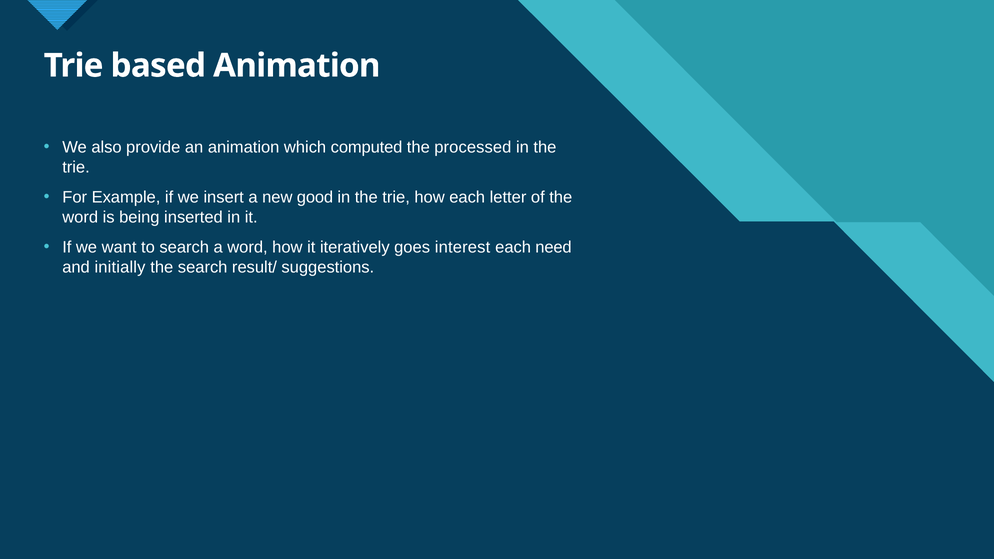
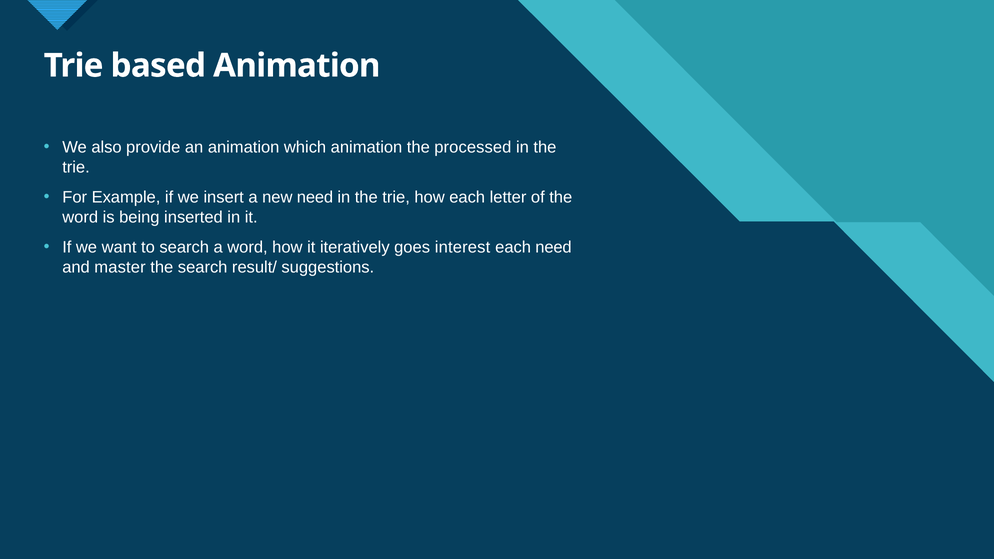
which computed: computed -> animation (367, 147)
new good: good -> need (315, 197)
and initially: initially -> master (120, 267)
